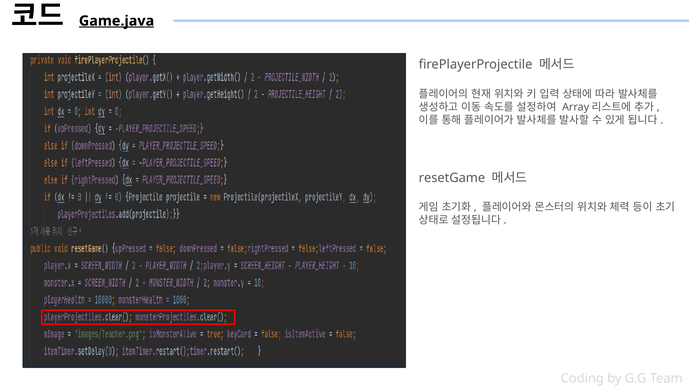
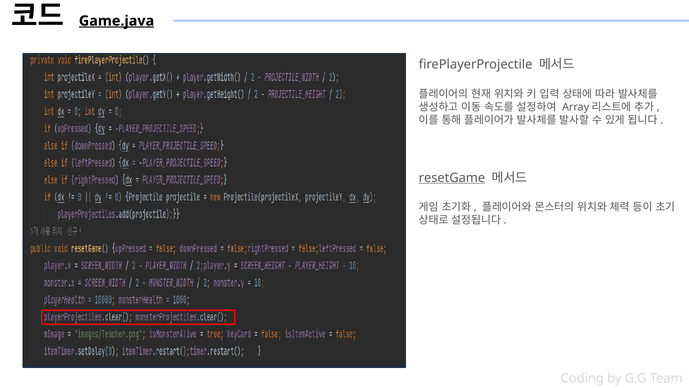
resetGame underline: none -> present (452, 178)
